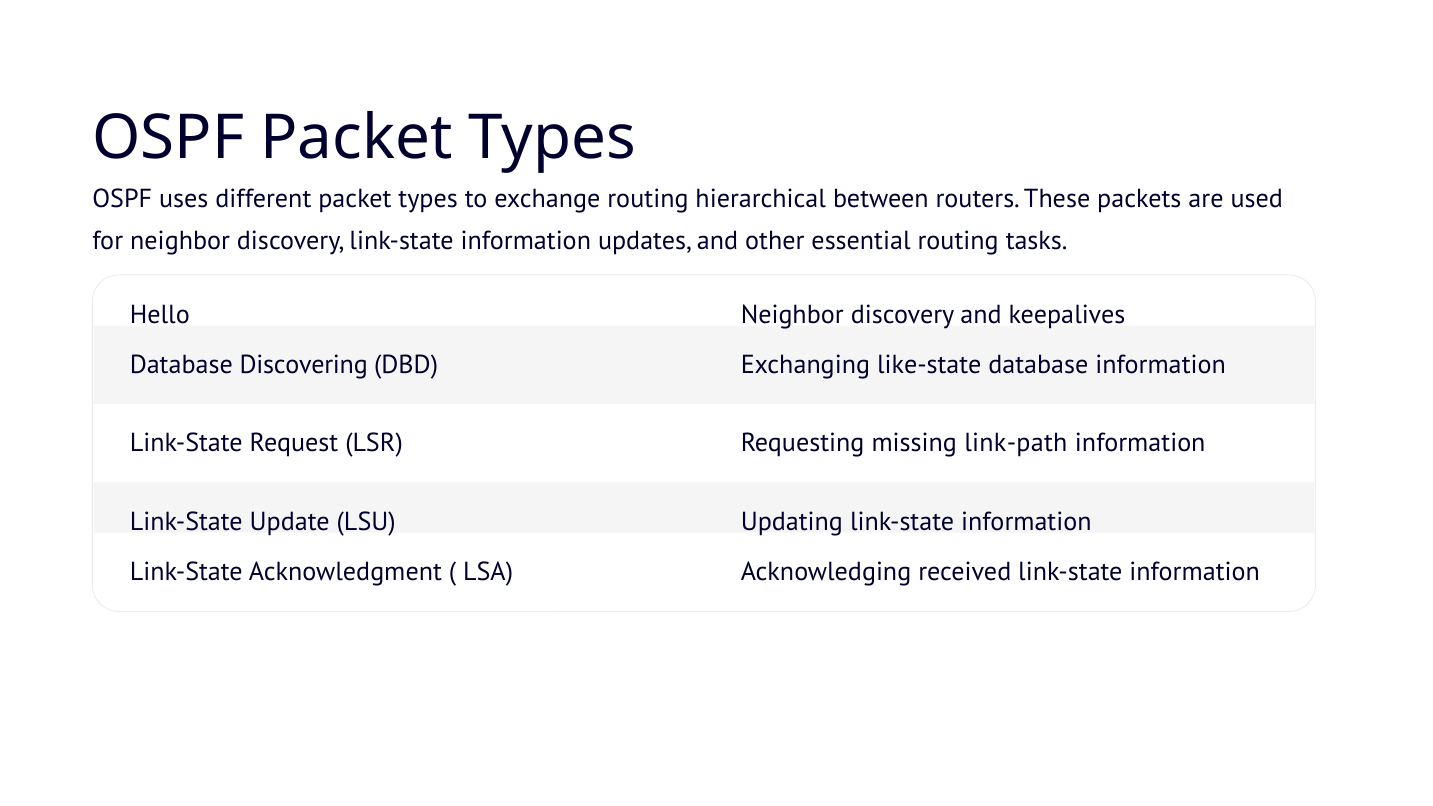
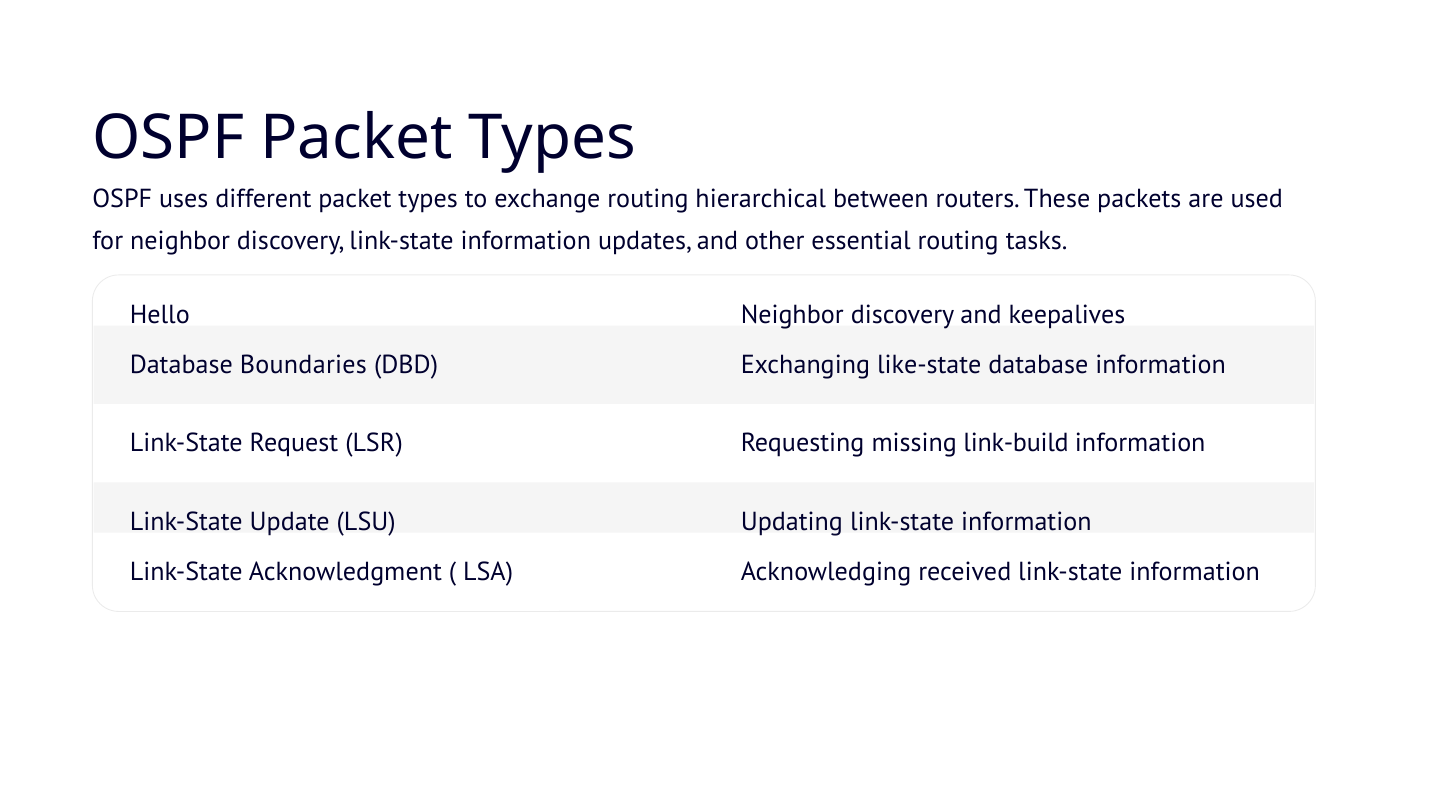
Discovering: Discovering -> Boundaries (303, 365)
link-path: link-path -> link-build (1016, 443)
